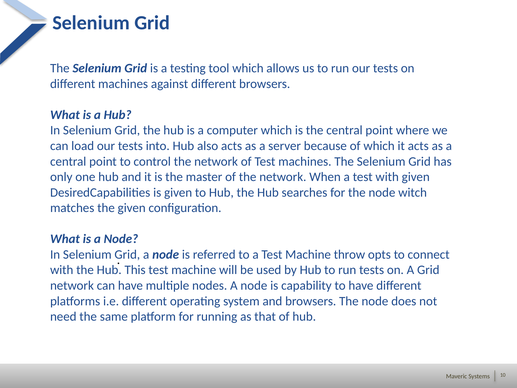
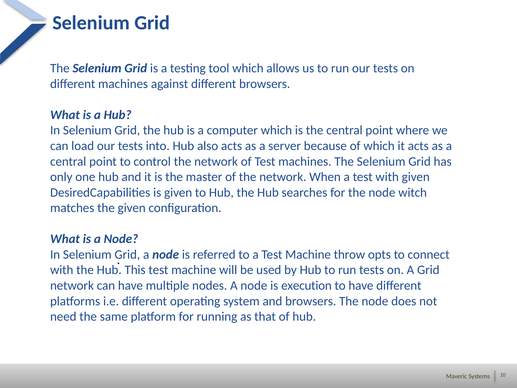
capability: capability -> execution (306, 285)
